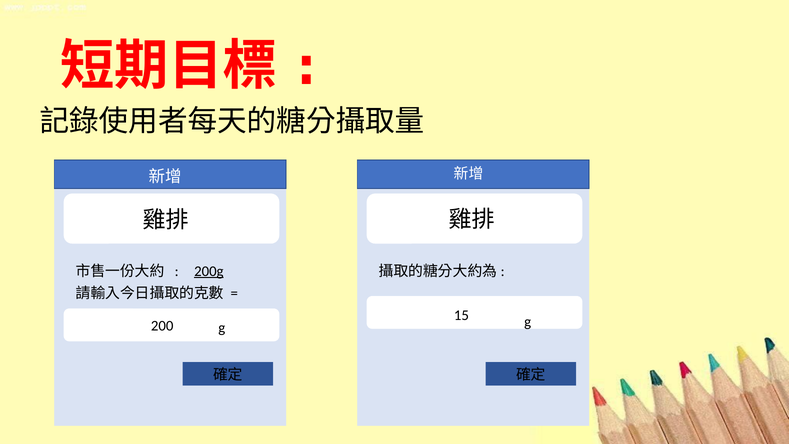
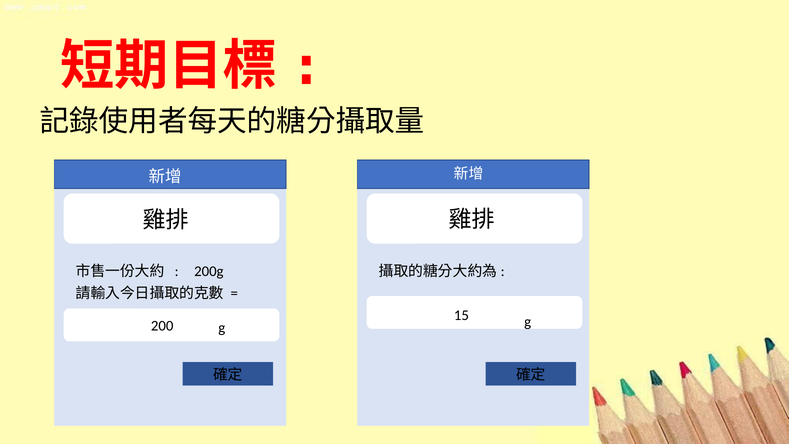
200g underline: present -> none (209, 271)
